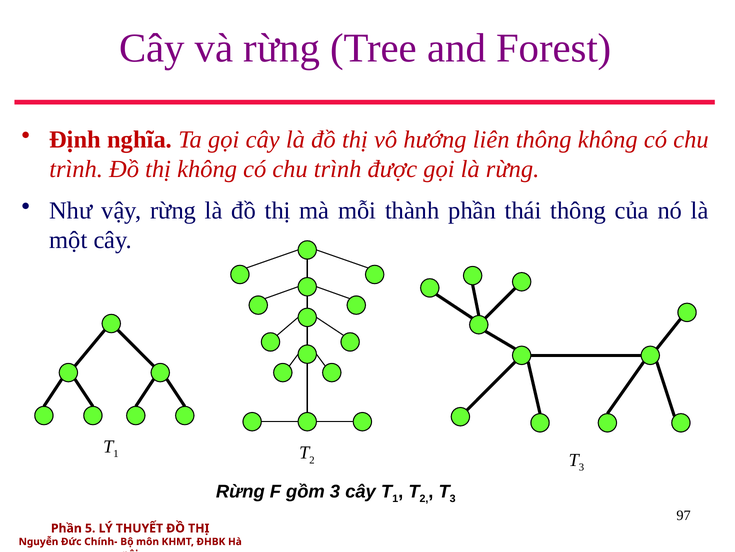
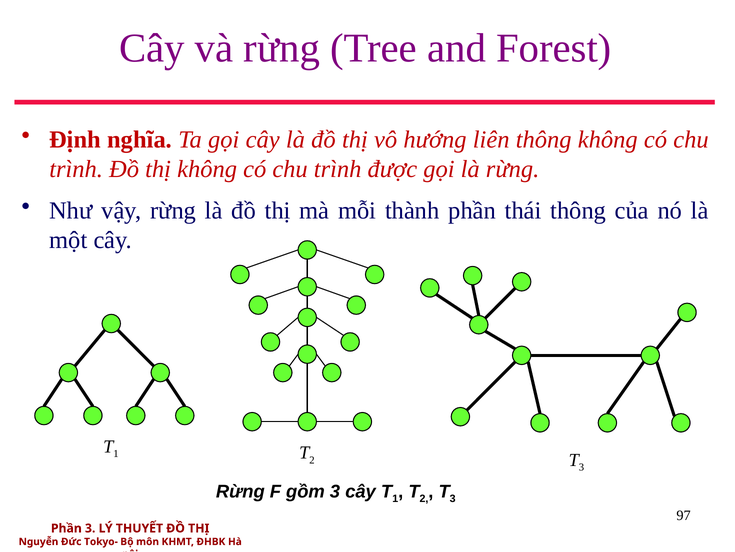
Phần 5: 5 -> 3 (90, 528)
Chính-: Chính- -> Tokyo- (101, 541)
